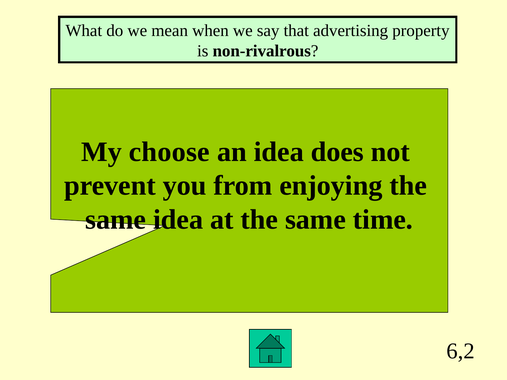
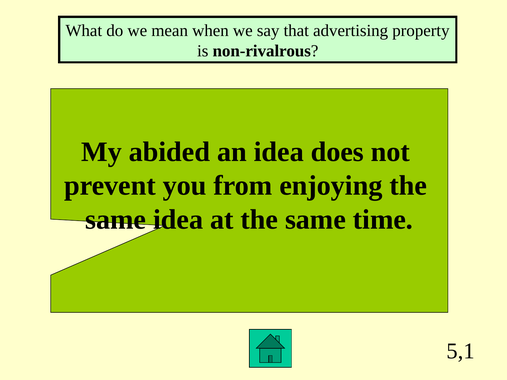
choose: choose -> abided (169, 152)
6,2: 6,2 -> 5,1 (461, 351)
